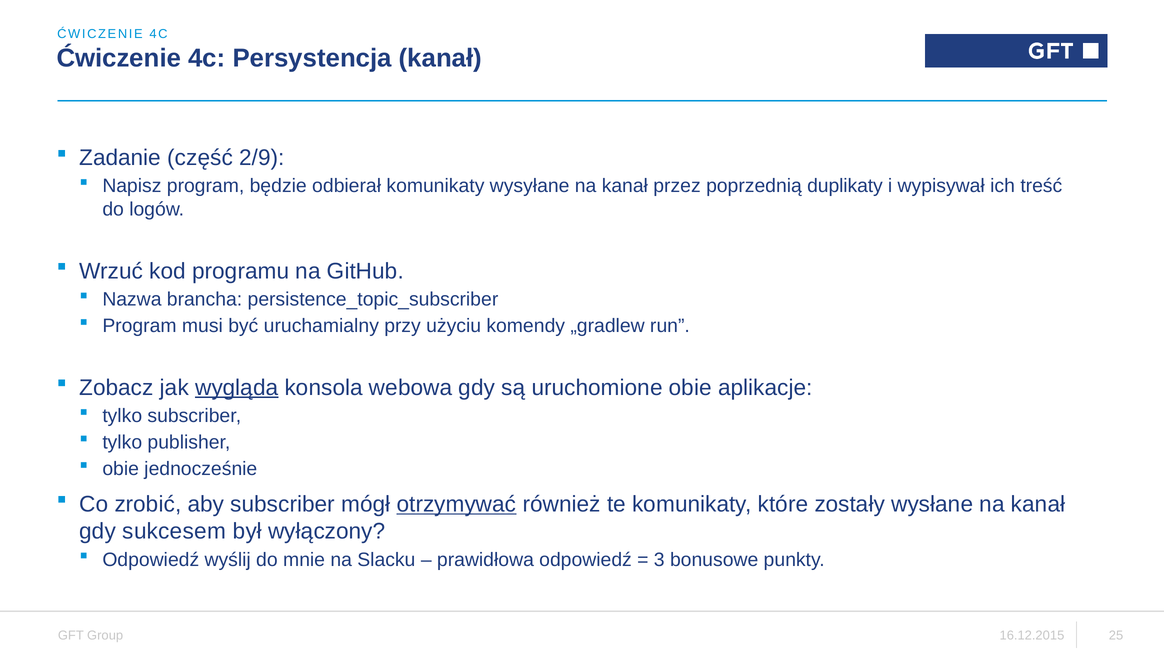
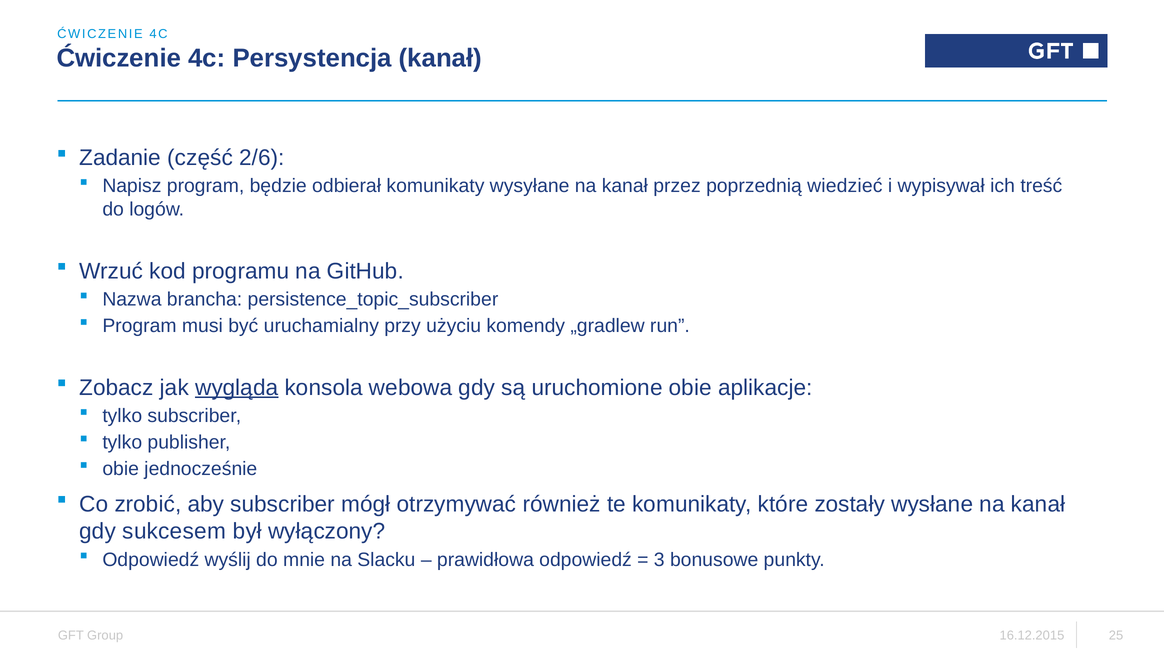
2/9: 2/9 -> 2/6 (262, 158)
duplikaty: duplikaty -> wiedzieć (845, 186)
otrzymywać underline: present -> none (456, 504)
